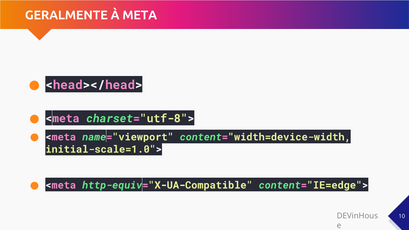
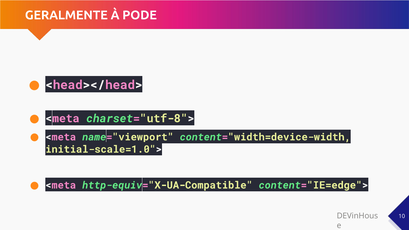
META: META -> PODE (140, 15)
